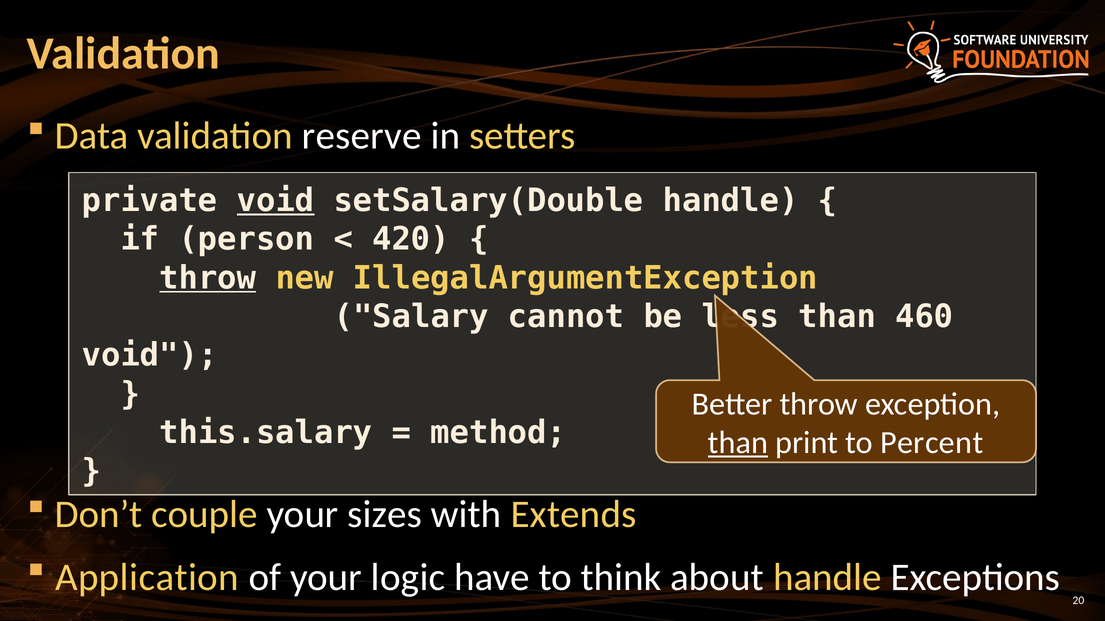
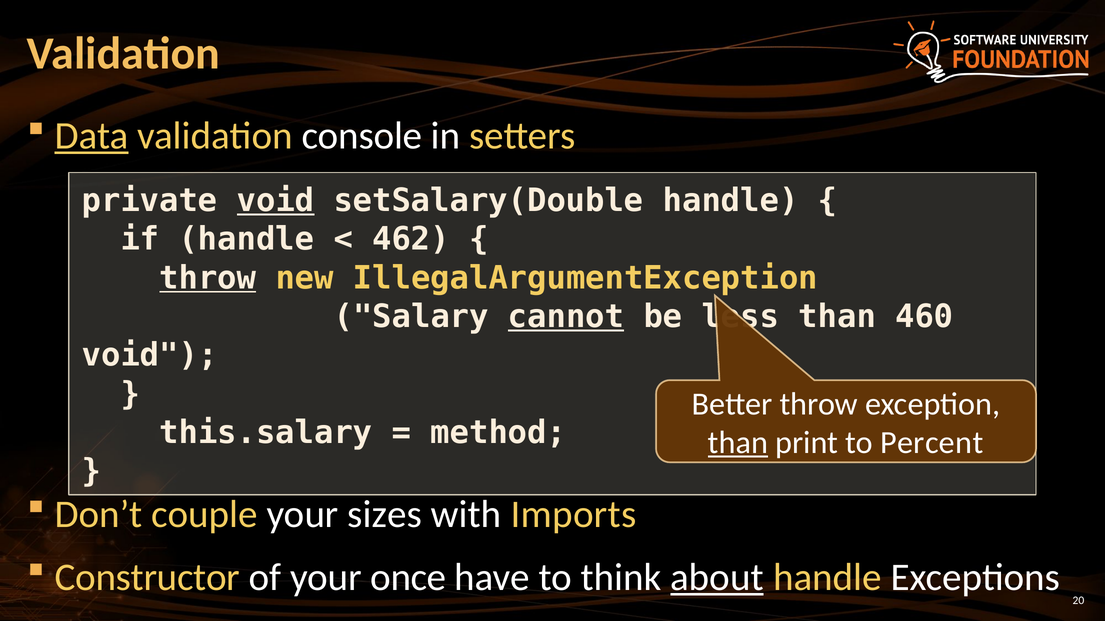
Data underline: none -> present (92, 136)
reserve: reserve -> console (362, 136)
if person: person -> handle (246, 240)
420: 420 -> 462 (411, 240)
cannot underline: none -> present (566, 317)
Extends: Extends -> Imports (574, 515)
Application: Application -> Constructor (147, 578)
logic: logic -> once (408, 578)
about underline: none -> present (717, 578)
